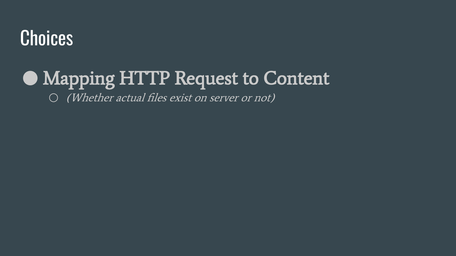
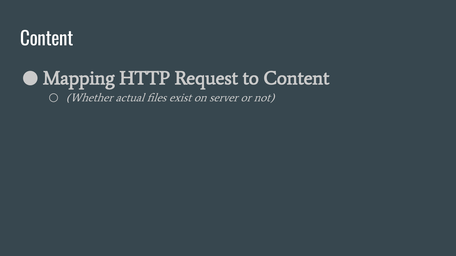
Choices: Choices -> Content (47, 39)
